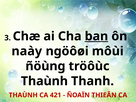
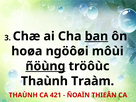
naày: naày -> hoøa (27, 51)
ñöùng underline: none -> present (45, 66)
Thanh: Thanh -> Traàm (93, 81)
